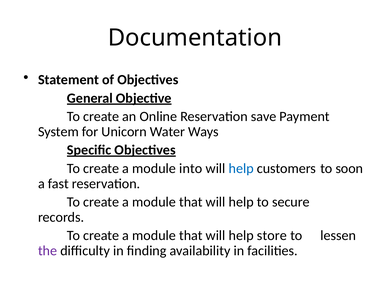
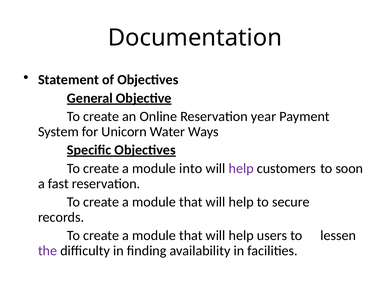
save: save -> year (264, 116)
help colour: blue -> purple (241, 168)
store: store -> users (272, 235)
